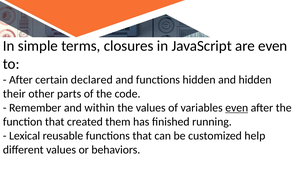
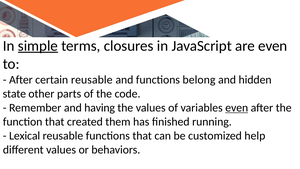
simple underline: none -> present (38, 46)
certain declared: declared -> reusable (92, 80)
functions hidden: hidden -> belong (199, 80)
their: their -> state (14, 94)
within: within -> having (100, 108)
